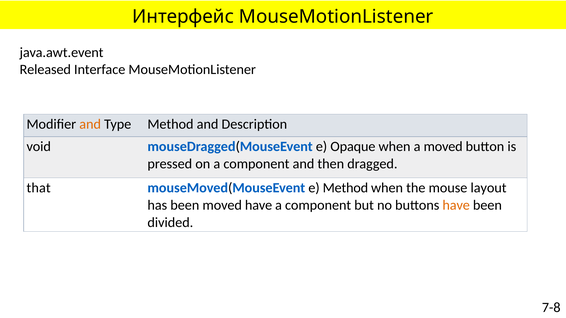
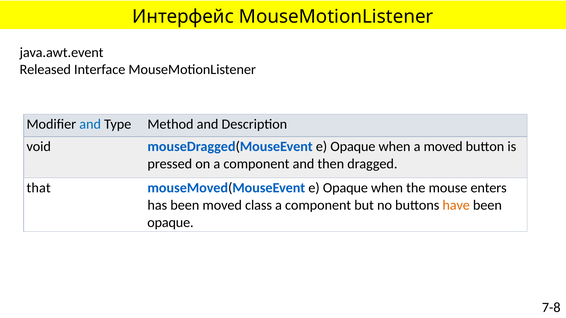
and colour: orange -> blue (90, 124)
mouseMoved(MouseEvent e Method: Method -> Opaque (345, 188)
layout: layout -> enters (489, 188)
moved have: have -> class (259, 205)
divided: divided -> opaque (170, 223)
